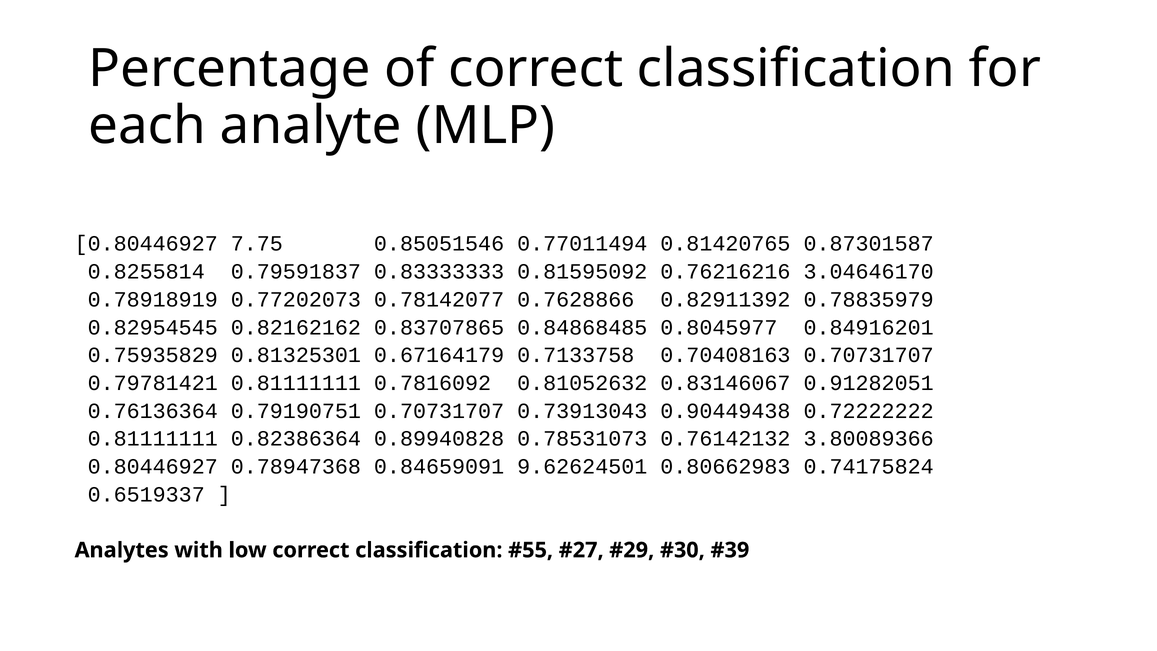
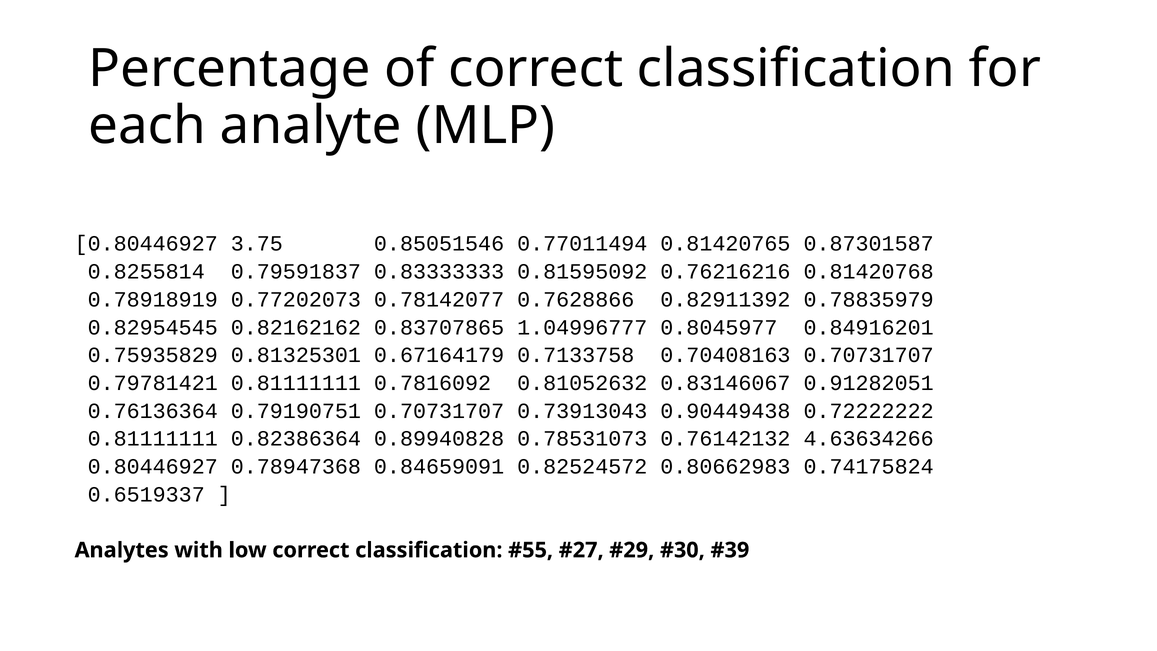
7.75: 7.75 -> 3.75 (257, 244)
3.04646170: 3.04646170 -> 0.81420768 (869, 272)
0.84868485: 0.84868485 -> 1.04996777 (582, 327)
3.80089366: 3.80089366 -> 4.63634266 (869, 439)
9.62624501: 9.62624501 -> 0.82524572 (582, 466)
